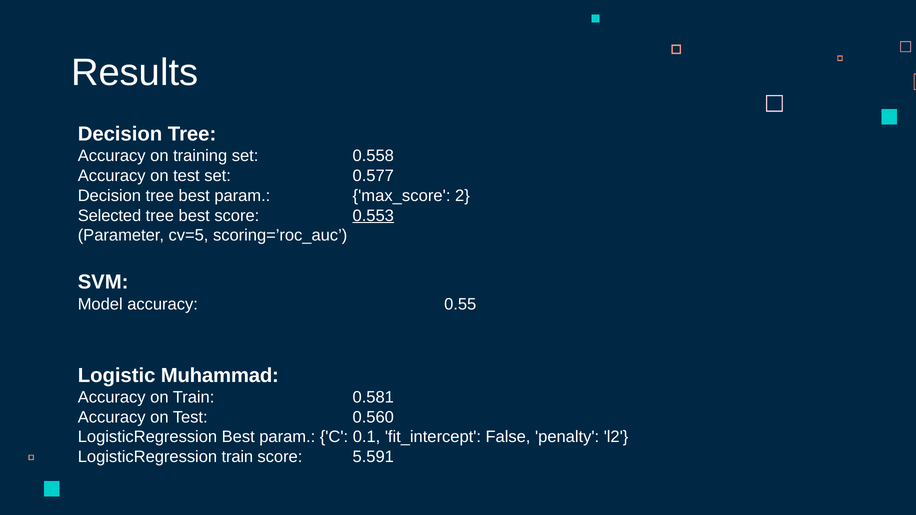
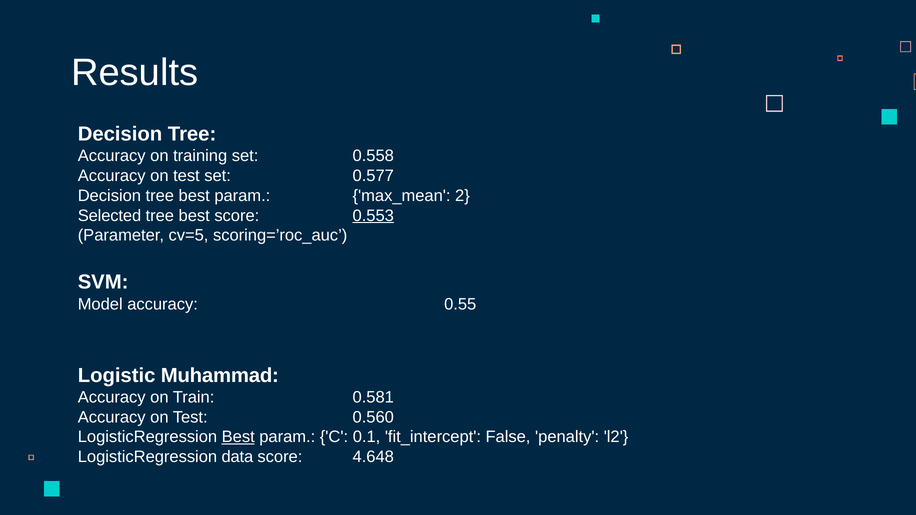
max_score: max_score -> max_mean (402, 196)
Best underline: none -> present (238, 437)
LogisticRegression train: train -> data (237, 457)
5.591: 5.591 -> 4.648 (373, 457)
